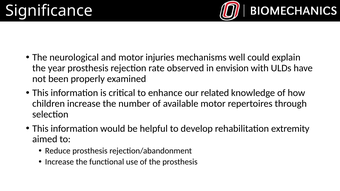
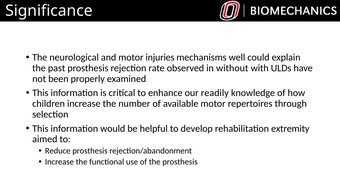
year: year -> past (57, 68)
envision: envision -> without (232, 68)
related: related -> readily (215, 93)
